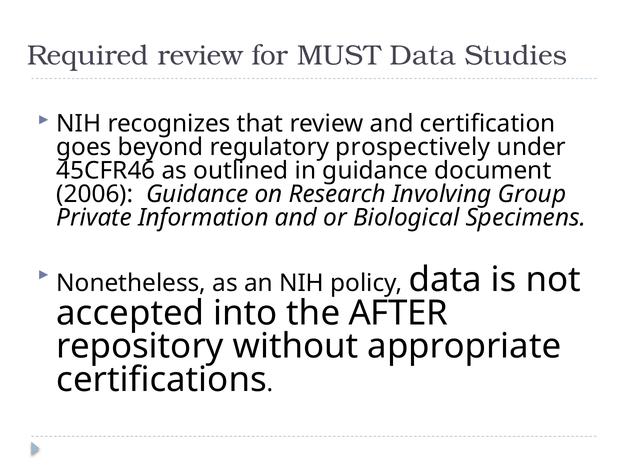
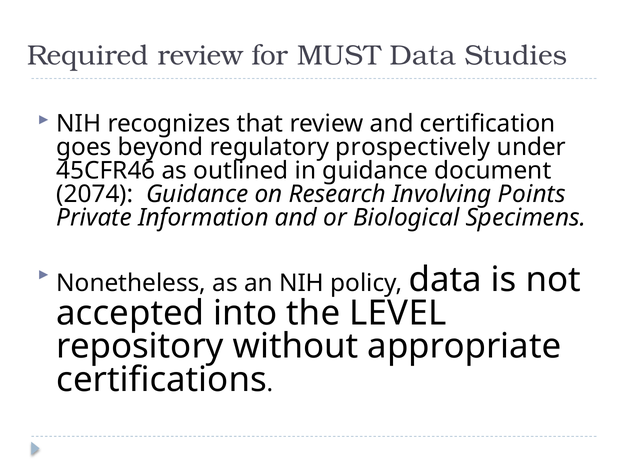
2006: 2006 -> 2074 (95, 194)
Group: Group -> Points (532, 194)
AFTER: AFTER -> LEVEL (398, 313)
